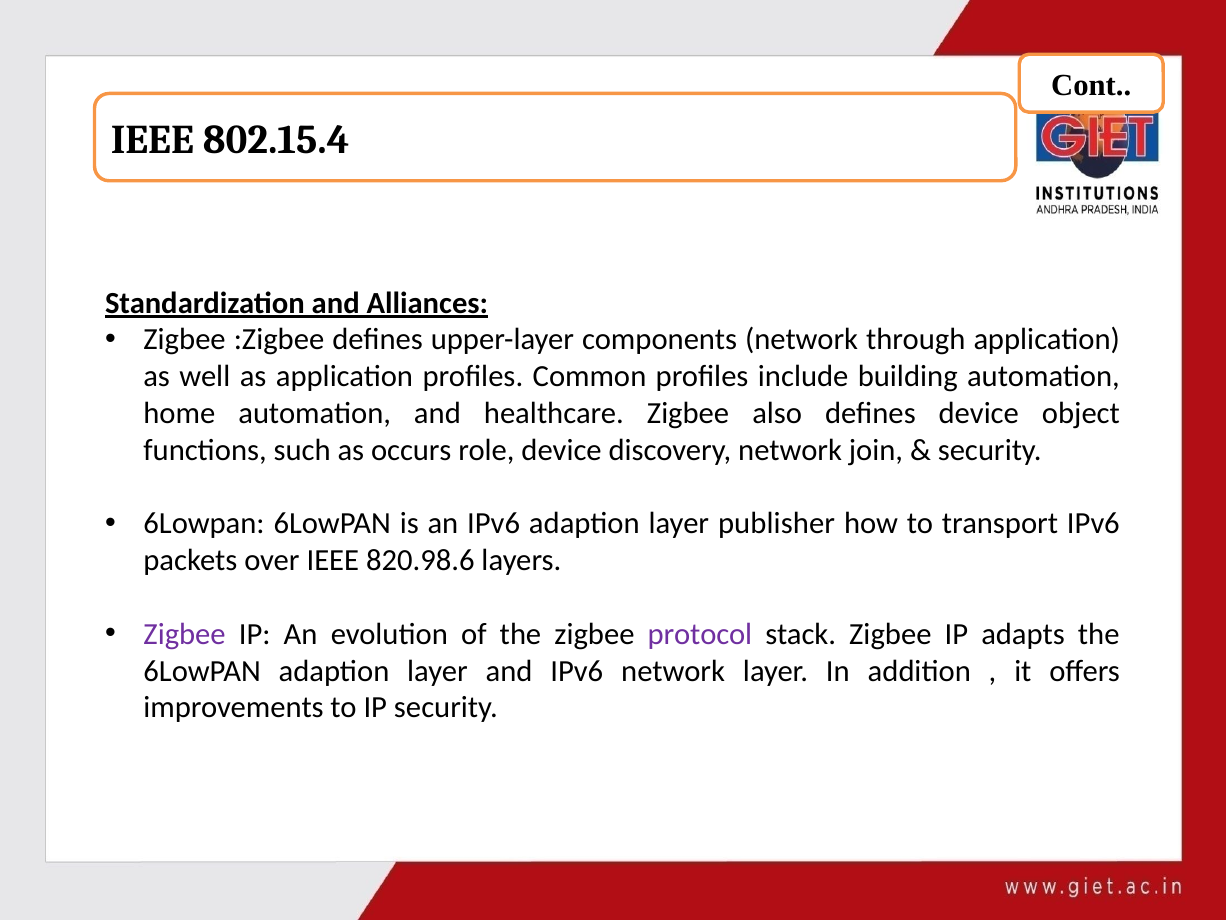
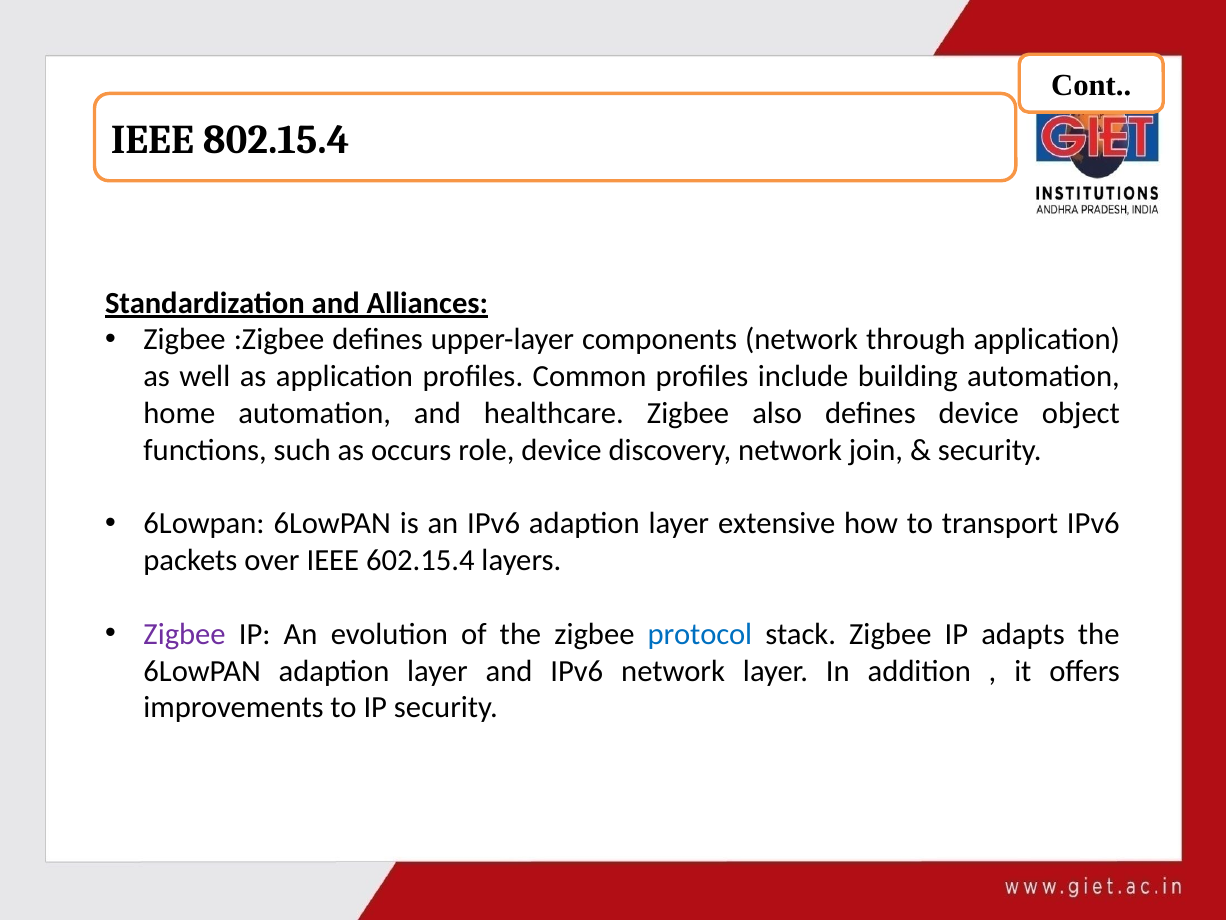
publisher: publisher -> extensive (777, 524)
820.98.6: 820.98.6 -> 602.15.4 (420, 560)
protocol colour: purple -> blue (700, 634)
